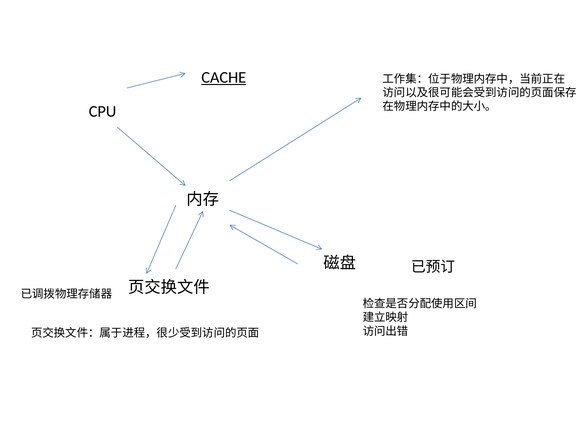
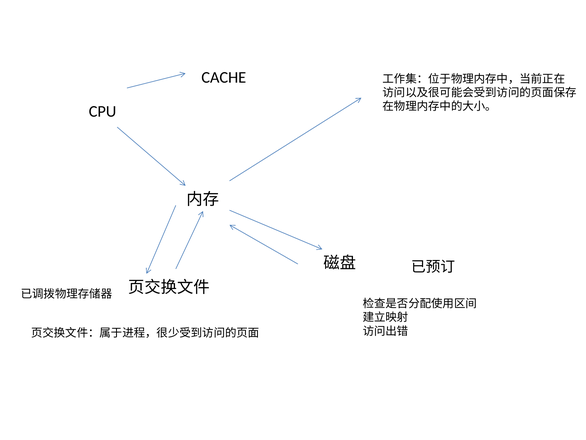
CACHE underline: present -> none (224, 77)
